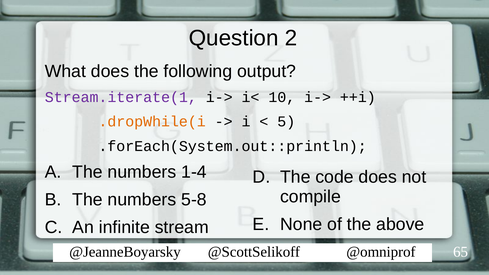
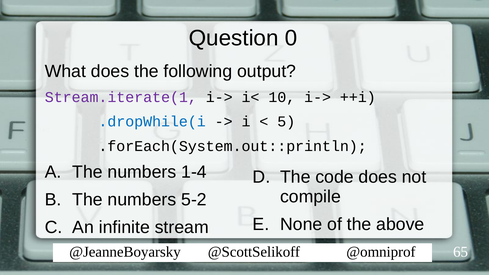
2: 2 -> 0 (291, 38)
.dropWhile(i colour: orange -> blue (152, 122)
5-8: 5-8 -> 5-2 (194, 200)
